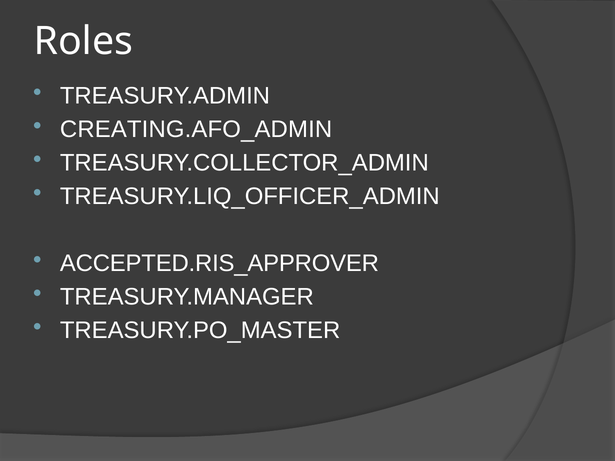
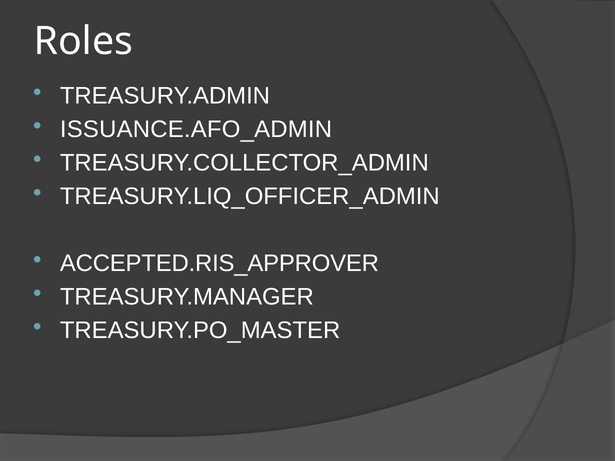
CREATING.AFO_ADMIN: CREATING.AFO_ADMIN -> ISSUANCE.AFO_ADMIN (196, 129)
